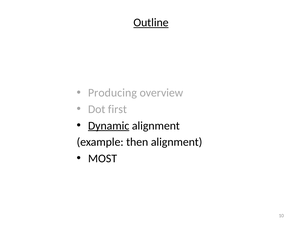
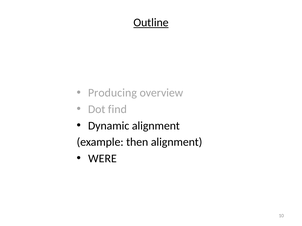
first: first -> find (117, 110)
Dynamic underline: present -> none (109, 126)
MOST: MOST -> WERE (102, 159)
